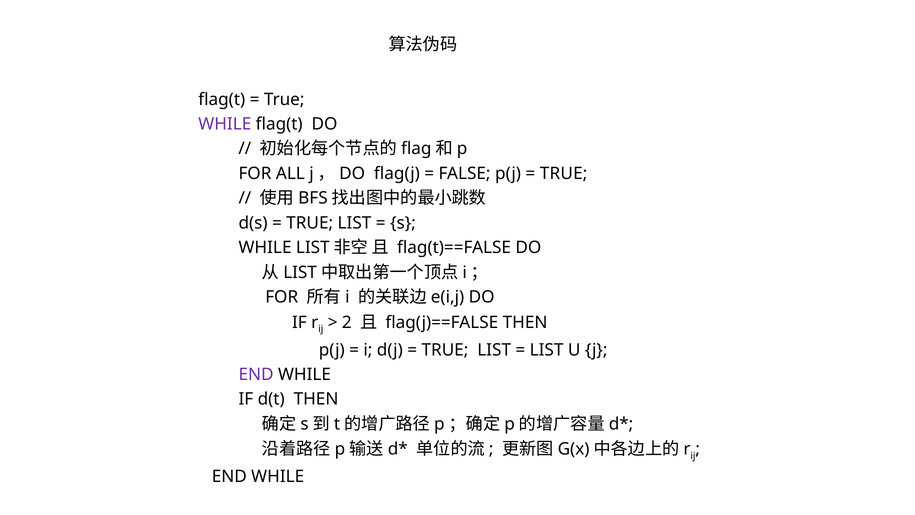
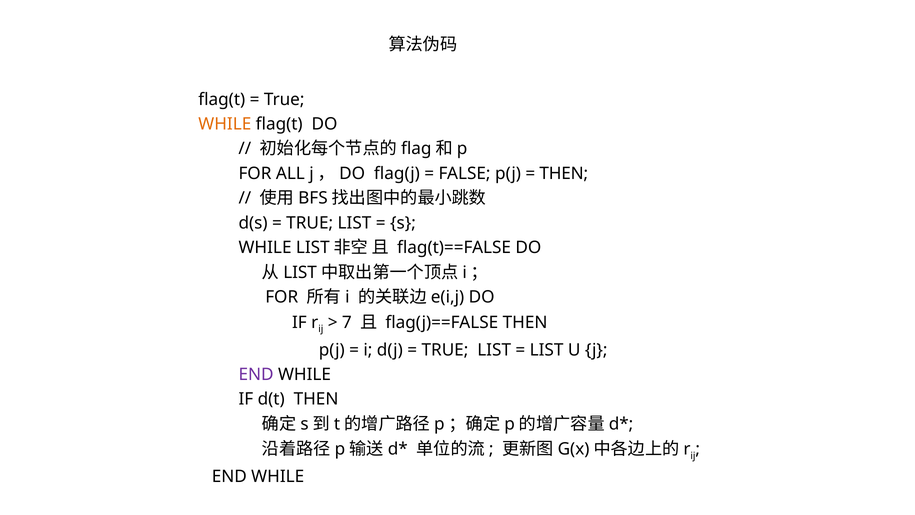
WHILE colour: purple -> orange (225, 124)
TRUE: TRUE -> THEN (564, 173)
2: 2 -> 7 (347, 322)
